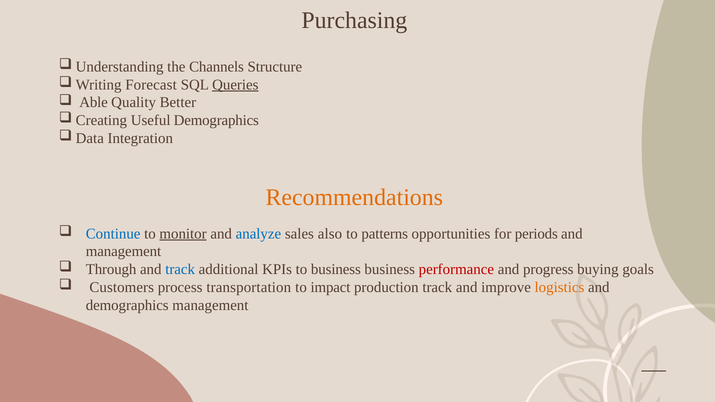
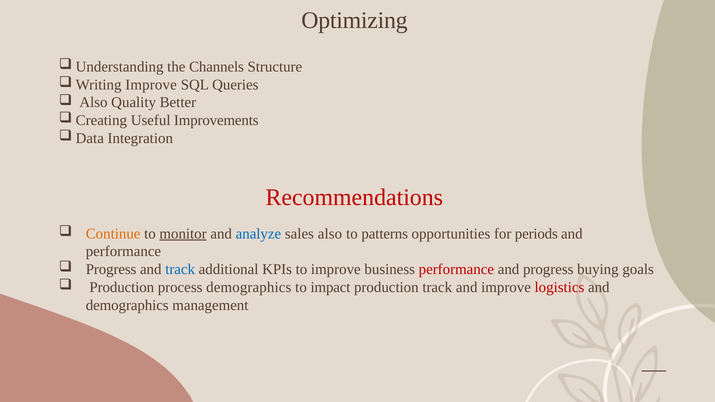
Purchasing: Purchasing -> Optimizing (354, 21)
Forecast: Forecast -> Improve (151, 85)
Queries underline: present -> none (235, 85)
Able: Able -> Also (93, 103)
Useful Demographics: Demographics -> Improvements (216, 120)
Recommendations colour: orange -> red (354, 197)
Continue colour: blue -> orange (113, 234)
management: management -> performance (123, 252)
Through: Through -> Progress (111, 270)
to business: business -> improve (336, 270)
Customers: Customers -> Production (122, 287)
process transportation: transportation -> demographics (249, 287)
logistics colour: orange -> red (559, 287)
